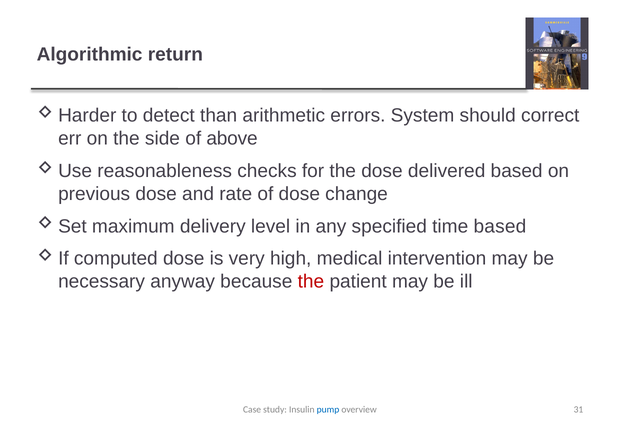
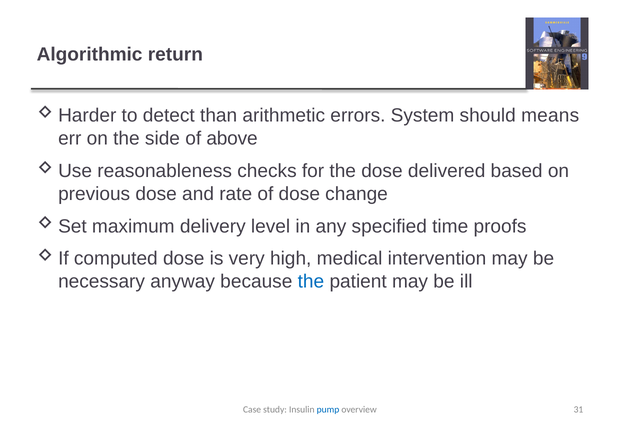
correct: correct -> means (550, 116)
time based: based -> proofs (500, 226)
the colour: red -> blue (311, 282)
